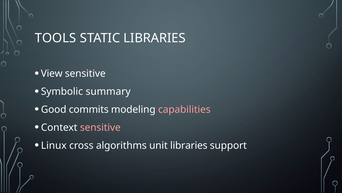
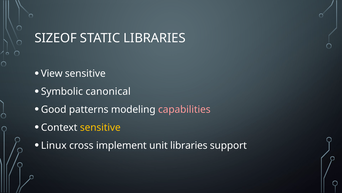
TOOLS: TOOLS -> SIZEOF (56, 38)
summary: summary -> canonical (108, 91)
commits: commits -> patterns (89, 109)
sensitive colour: pink -> yellow (100, 127)
algorithms: algorithms -> implement (121, 145)
